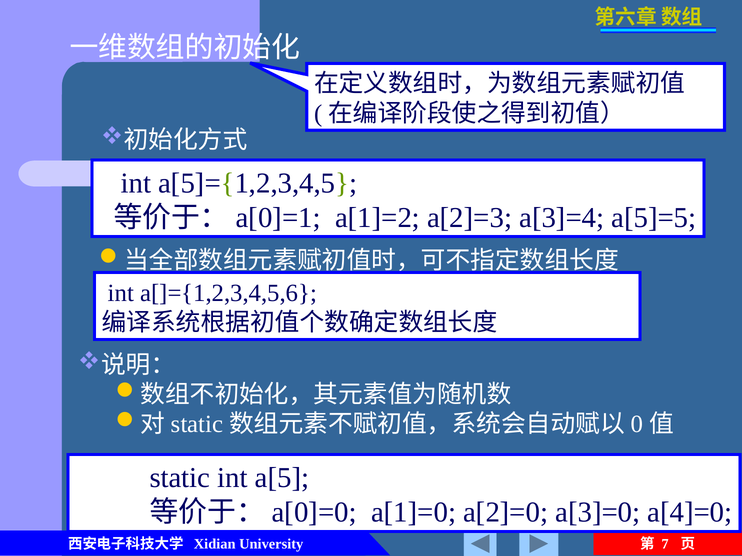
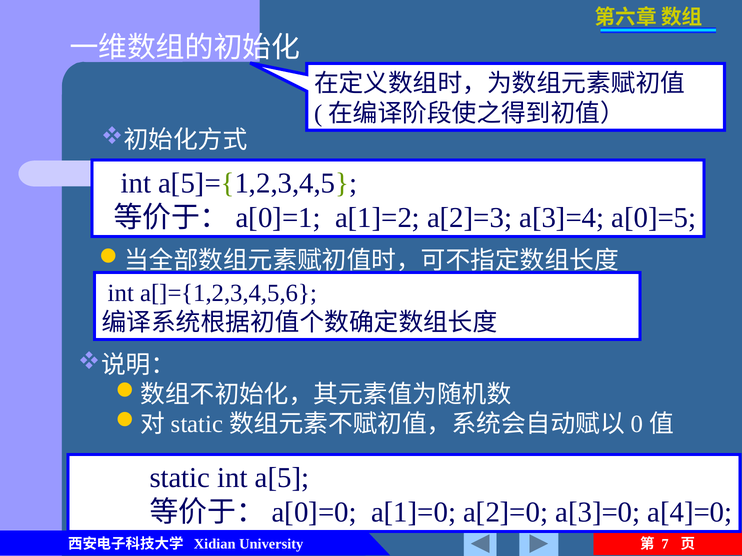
a[5]=5: a[5]=5 -> a[0]=5 (654, 218)
